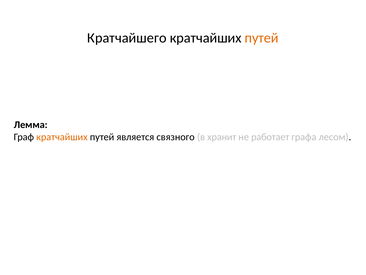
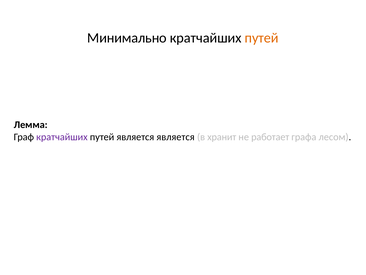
Кратчайшего: Кратчайшего -> Минимально (127, 38)
кратчайших colour: orange -> purple (62, 137)
является связного: связного -> является (176, 137)
